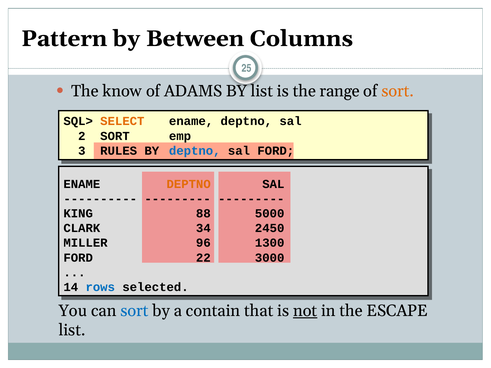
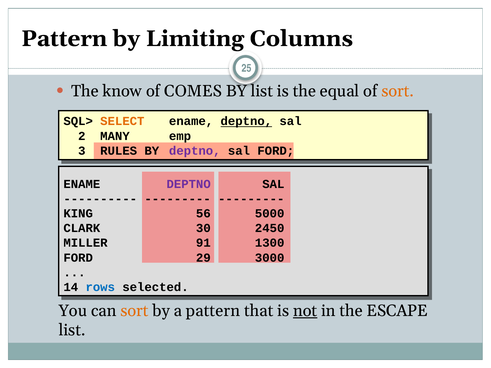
Between: Between -> Limiting (195, 39)
ADAMS: ADAMS -> COMES (193, 91)
range: range -> equal (340, 91)
deptno underline: none -> present (246, 121)
2 SORT: SORT -> MANY (115, 136)
deptno colour: blue -> purple (195, 151)
DEPTNO colour: orange -> purple (189, 184)
88: 88 -> 56 (203, 214)
34: 34 -> 30 (203, 228)
96: 96 -> 91 (203, 243)
22: 22 -> 29 (203, 258)
sort colour: blue -> orange (134, 311)
a contain: contain -> pattern (213, 311)
